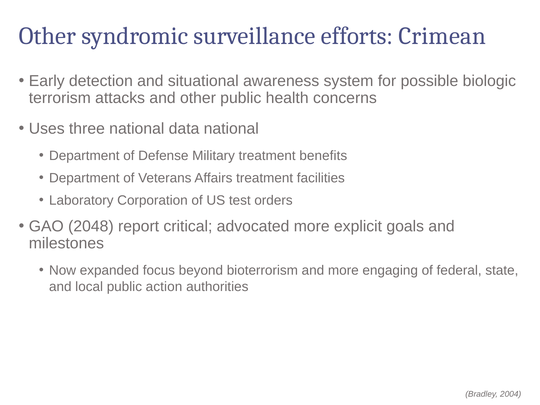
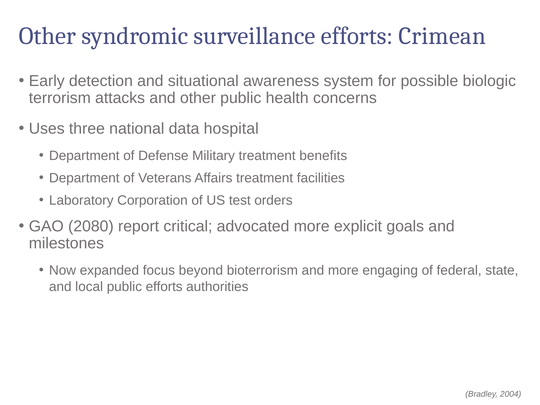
data national: national -> hospital (231, 129)
2048: 2048 -> 2080 (91, 226)
public action: action -> efforts (164, 287)
